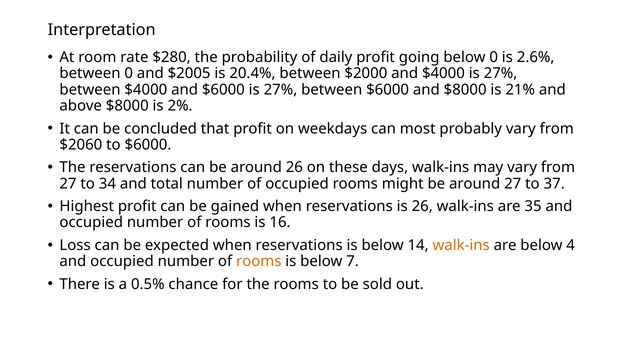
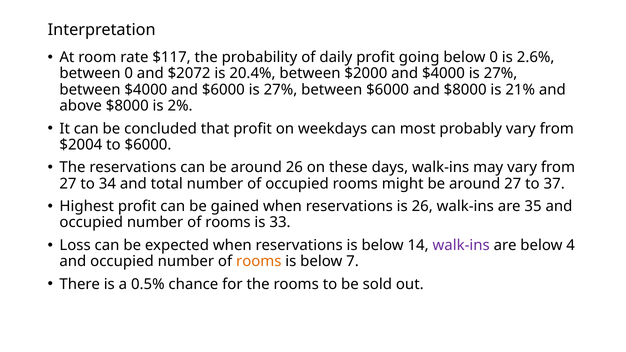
$280: $280 -> $117 (172, 57)
$2005: $2005 -> $2072 (189, 73)
$2060: $2060 -> $2004 (81, 145)
16: 16 -> 33 (280, 223)
walk-ins colour: orange -> purple (461, 245)
